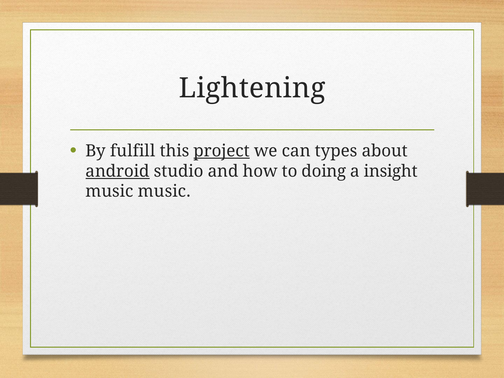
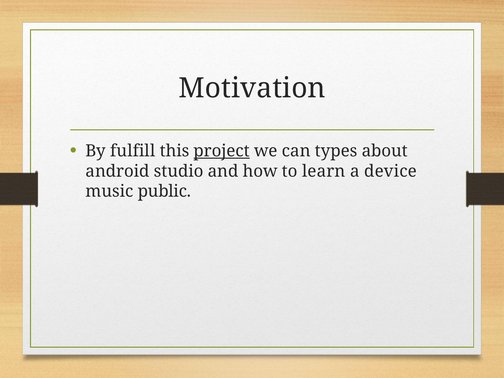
Lightening: Lightening -> Motivation (252, 88)
android underline: present -> none (118, 171)
doing: doing -> learn (324, 171)
insight: insight -> device (391, 171)
music music: music -> public (164, 191)
